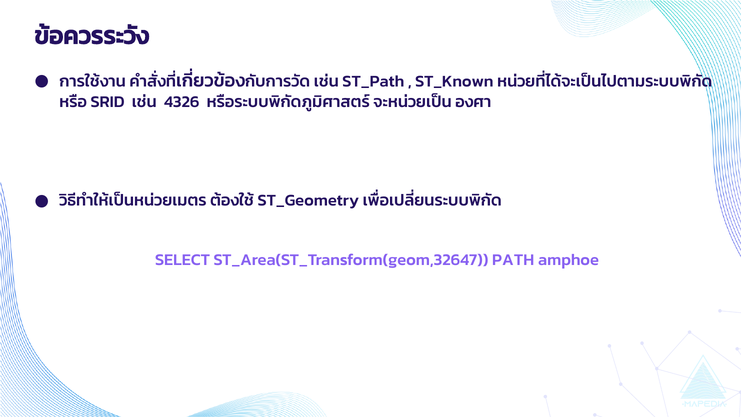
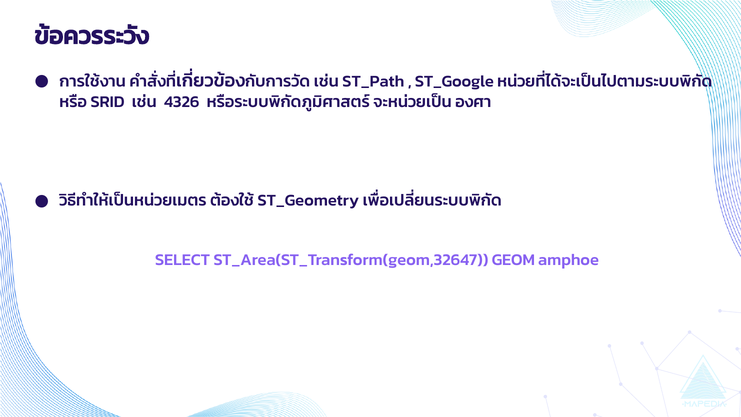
ST_Known: ST_Known -> ST_Google (454, 81)
PATH: PATH -> GEOM (513, 260)
